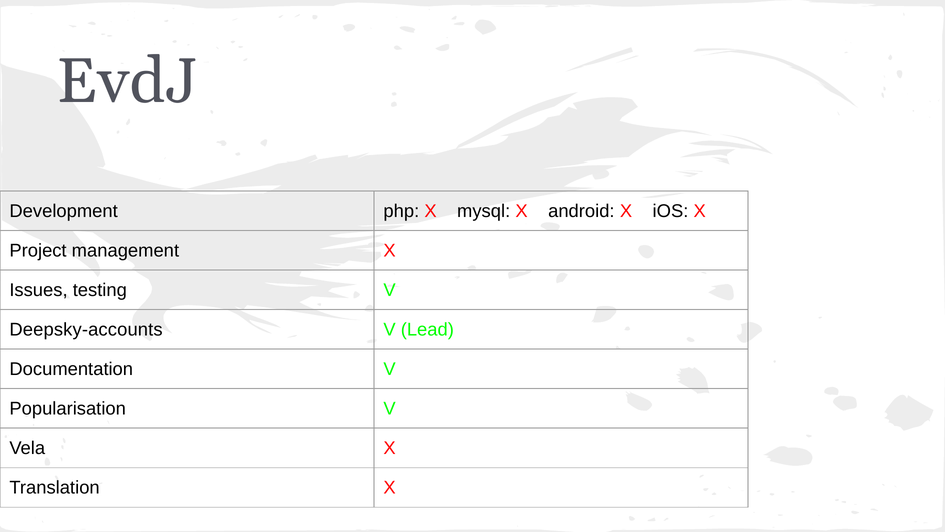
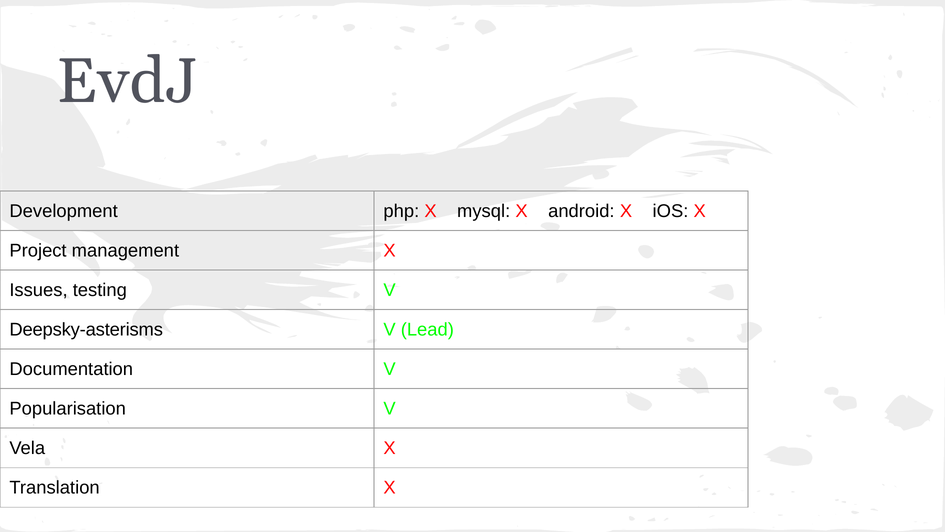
Deepsky-accounts: Deepsky-accounts -> Deepsky-asterisms (86, 329)
